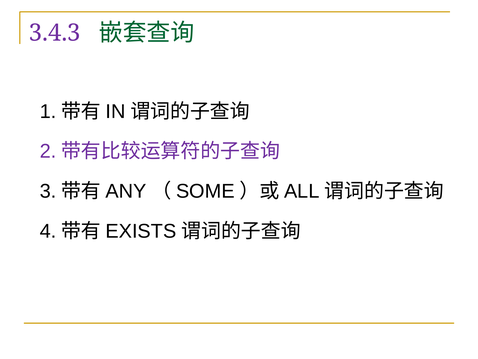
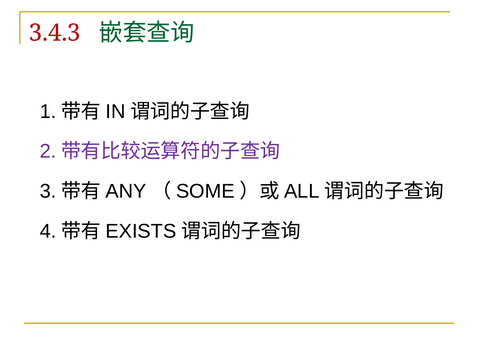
3.4.3 colour: purple -> red (55, 33)
